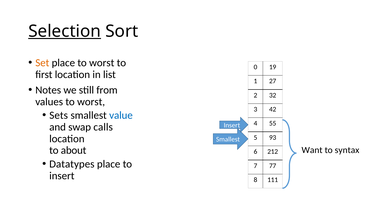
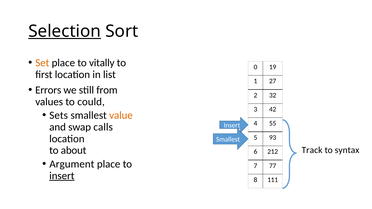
place to worst: worst -> vitally (102, 63)
Notes: Notes -> Errors (48, 90)
values to worst: worst -> could (91, 102)
value colour: blue -> orange (121, 115)
Want: Want -> Track (312, 150)
Datatypes: Datatypes -> Argument (72, 164)
insert underline: none -> present (62, 176)
